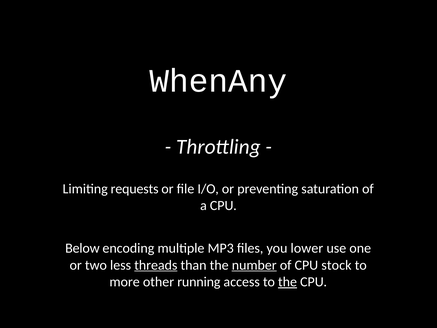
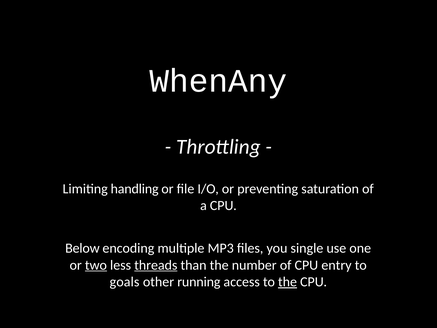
requests: requests -> handling (135, 189)
lower: lower -> single (307, 248)
two underline: none -> present (96, 265)
number underline: present -> none (254, 265)
stock: stock -> entry (337, 265)
more: more -> goals (125, 282)
